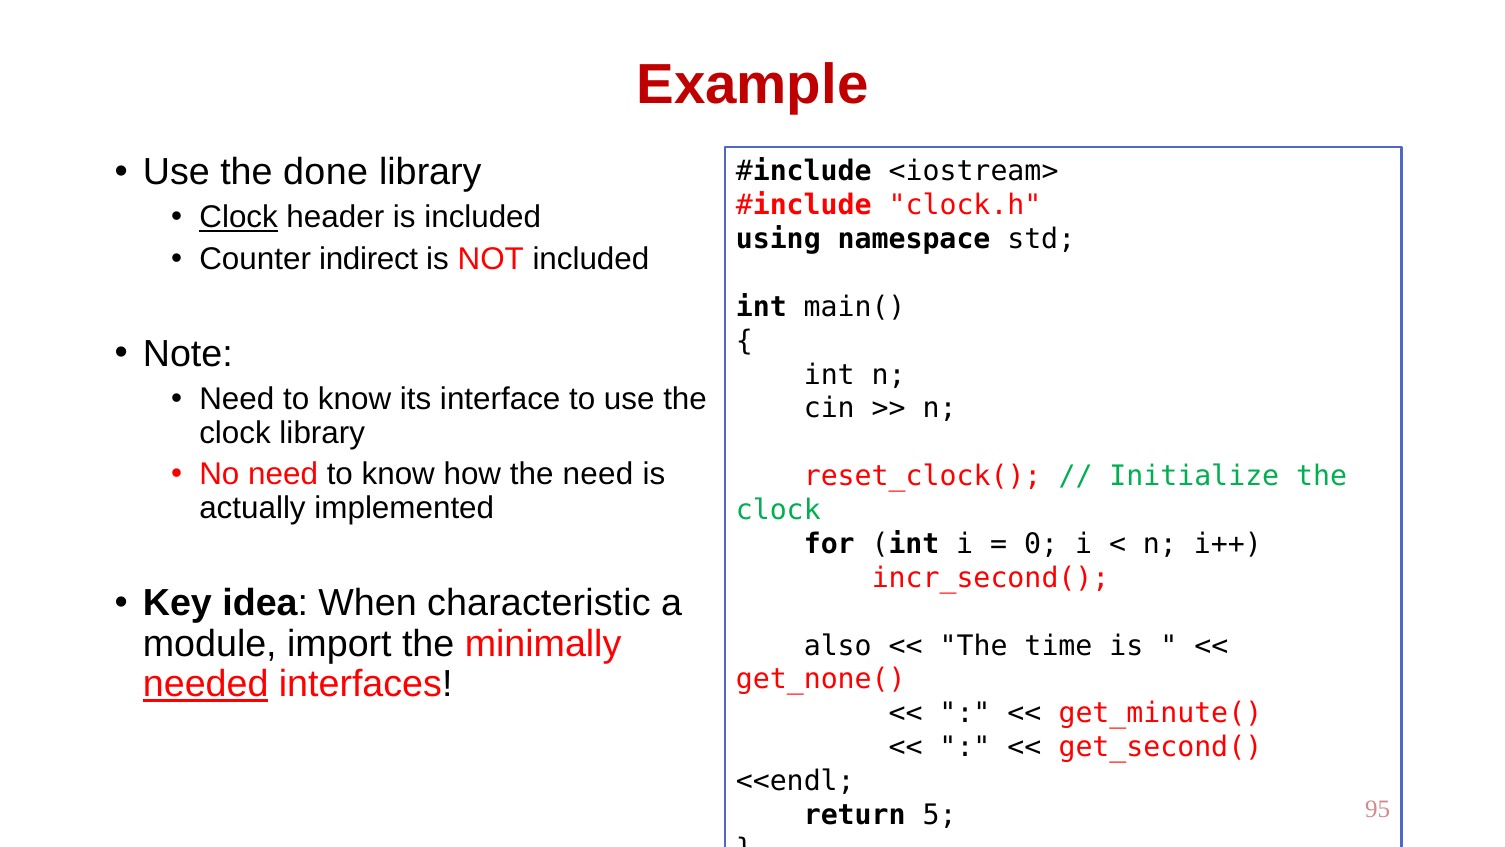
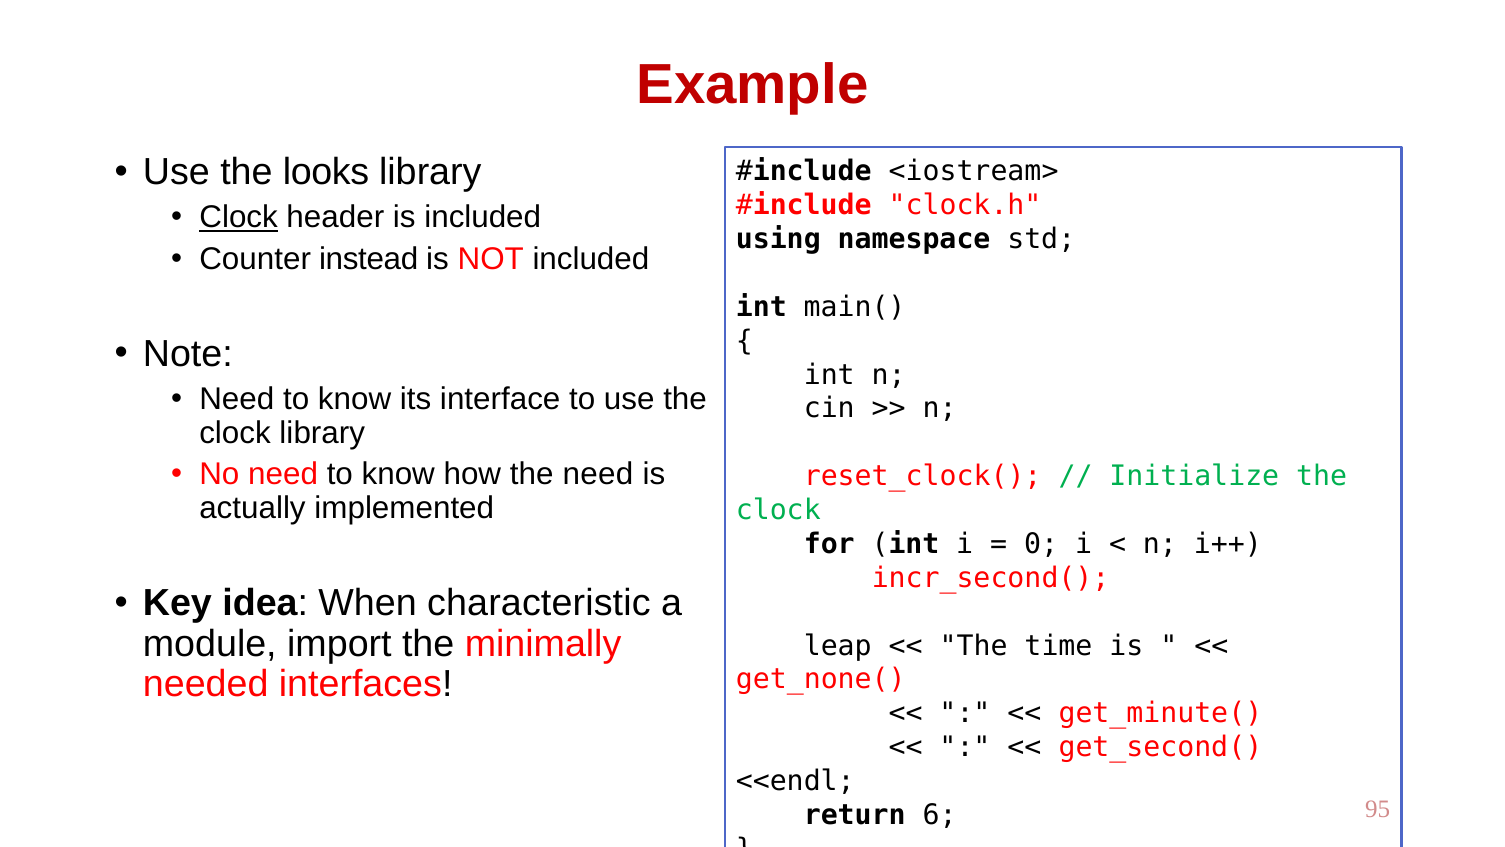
done: done -> looks (326, 172)
indirect: indirect -> instead (369, 259)
also: also -> leap (838, 645)
needed underline: present -> none (206, 684)
5: 5 -> 6 (940, 815)
